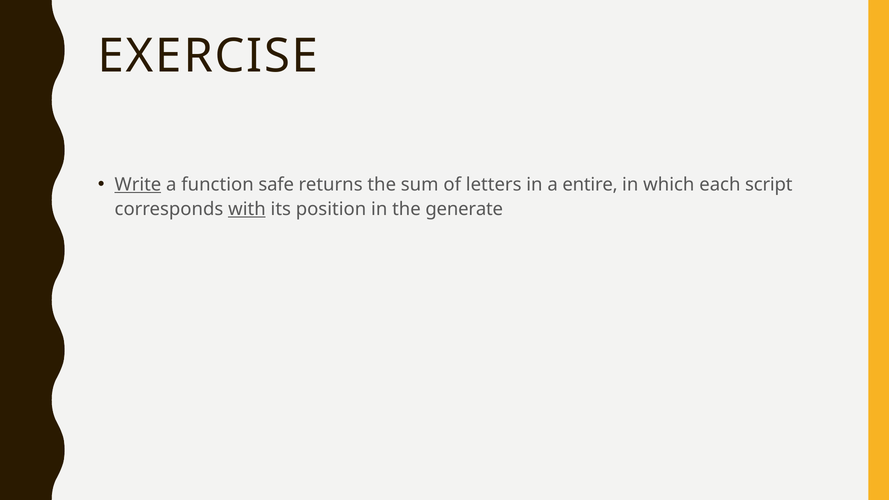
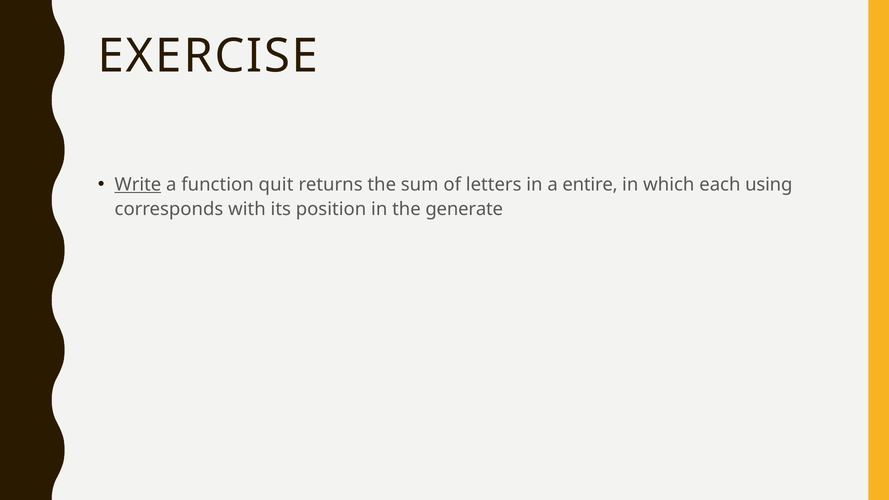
safe: safe -> quit (276, 185)
script: script -> using (769, 185)
with underline: present -> none (247, 209)
